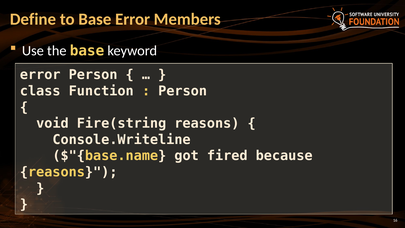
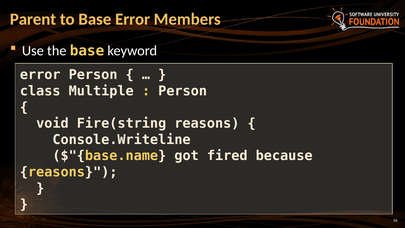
Define: Define -> Parent (33, 19)
Function: Function -> Multiple (101, 91)
